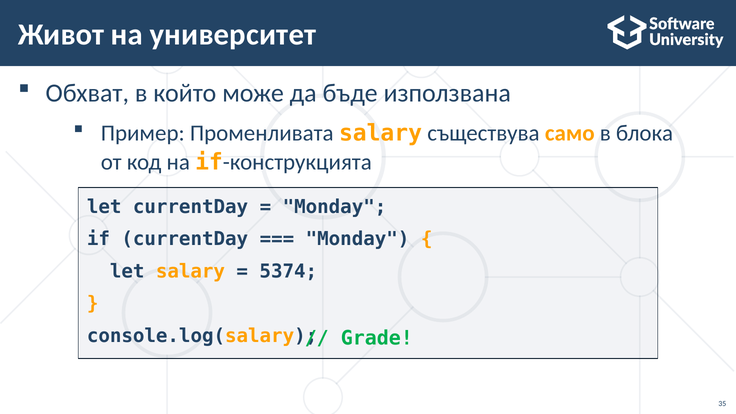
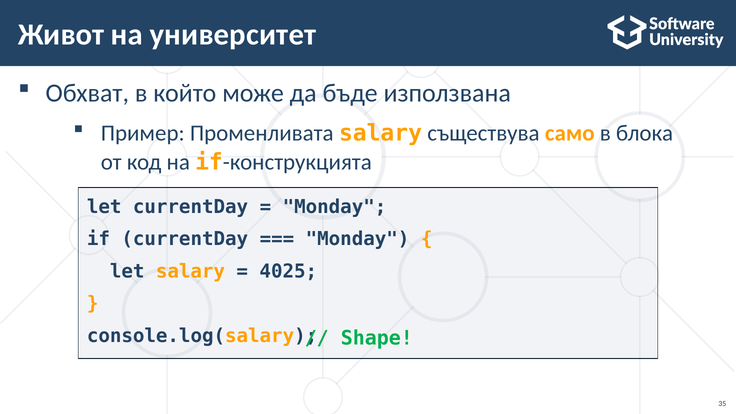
5374: 5374 -> 4025 (288, 271)
Grade: Grade -> Shape (377, 338)
